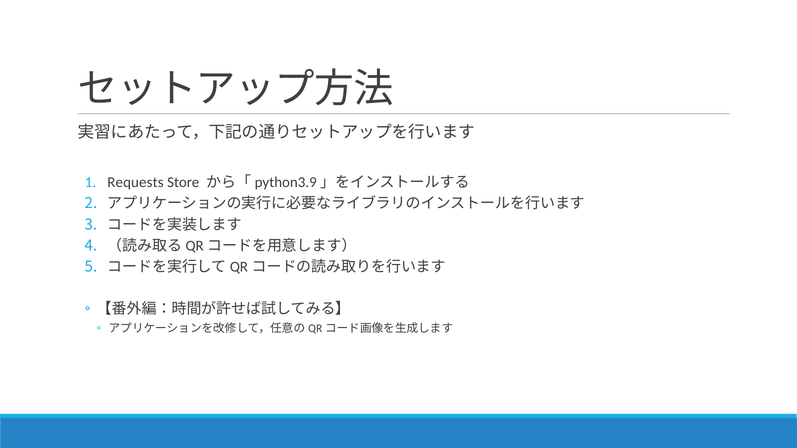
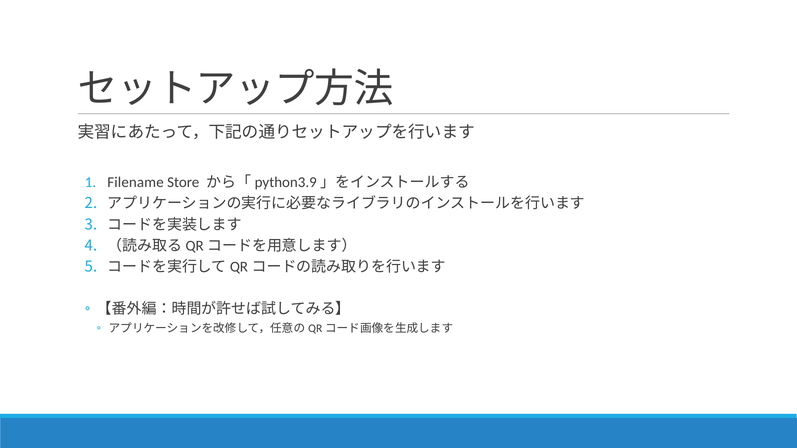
Requests: Requests -> Filename (135, 182)
